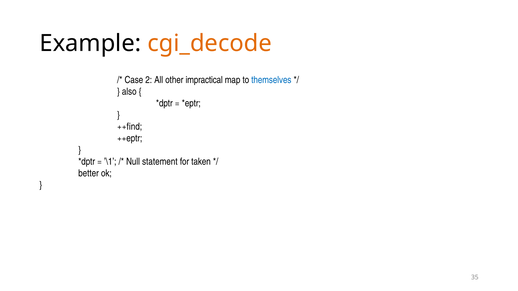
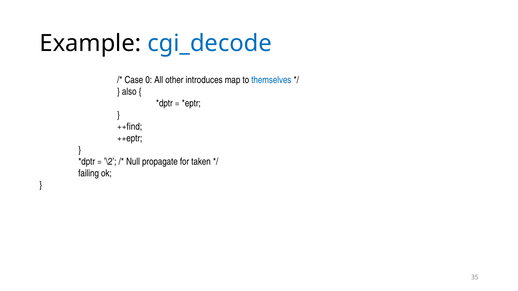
cgi_decode colour: orange -> blue (210, 44)
2: 2 -> 0 (149, 80)
impractical: impractical -> introduces (204, 80)
’\1: ’\1 -> ’\2 (110, 162)
statement: statement -> propagate (160, 162)
better: better -> failing (89, 173)
